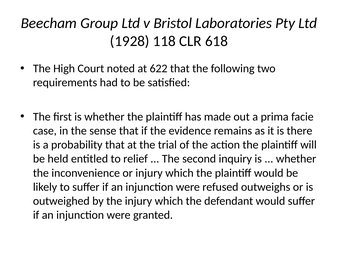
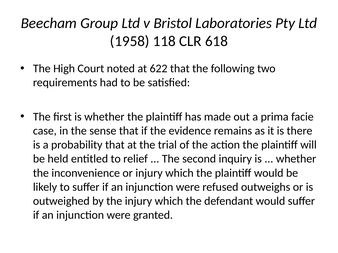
1928: 1928 -> 1958 (130, 41)
